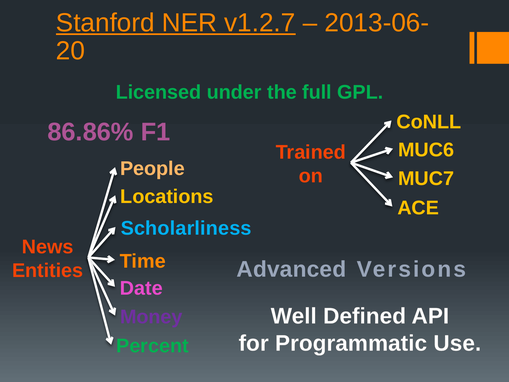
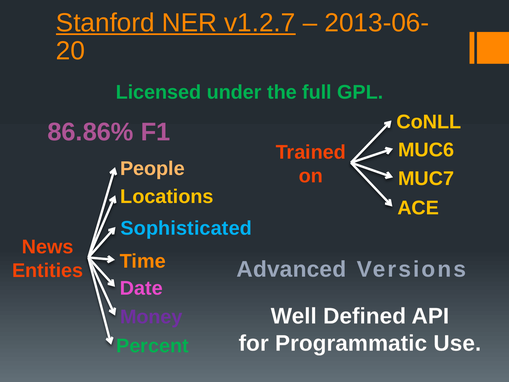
Scholarliness: Scholarliness -> Sophisticated (186, 228)
